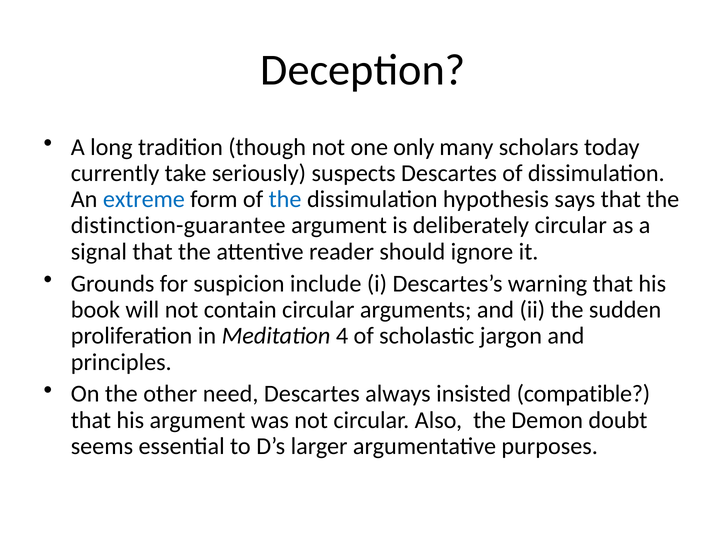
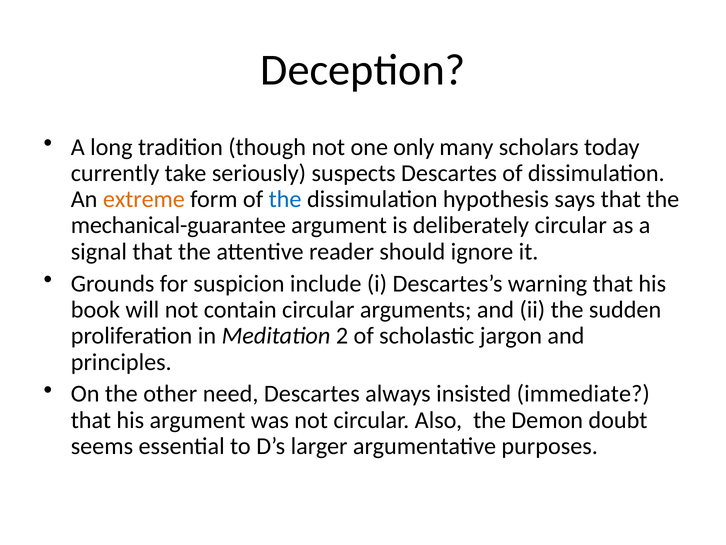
extreme colour: blue -> orange (144, 199)
distinction-guarantee: distinction-guarantee -> mechanical-guarantee (178, 225)
4: 4 -> 2 (342, 336)
compatible: compatible -> immediate (583, 394)
